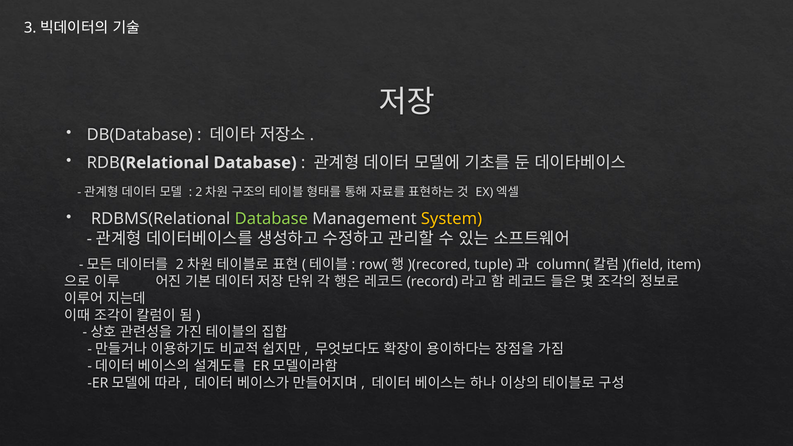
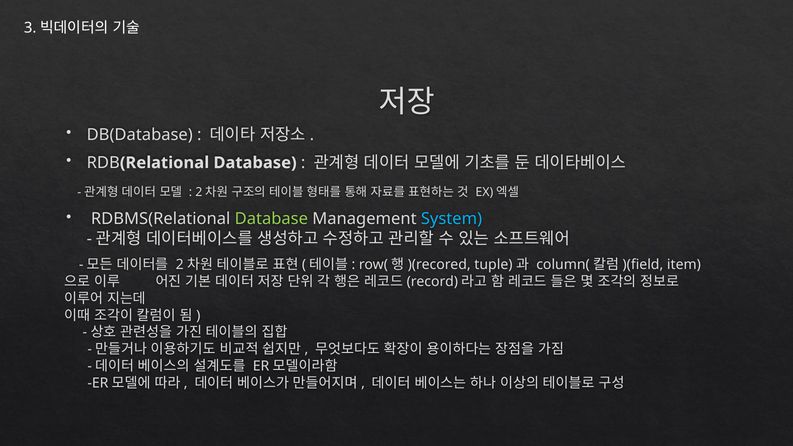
System colour: yellow -> light blue (452, 219)
